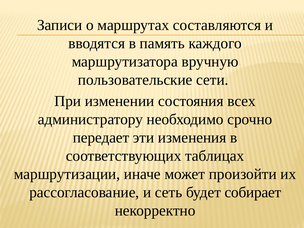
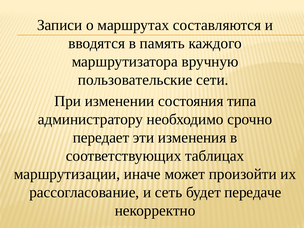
всех: всех -> типа (242, 101)
собирает: собирает -> передаче (253, 192)
